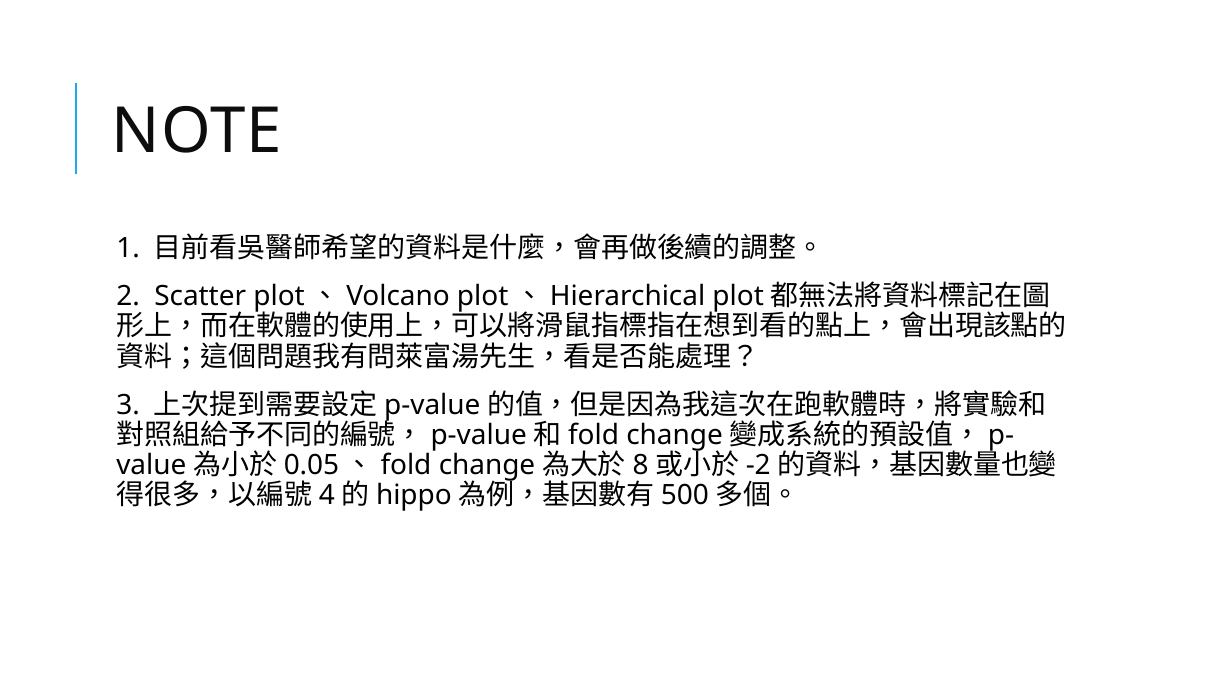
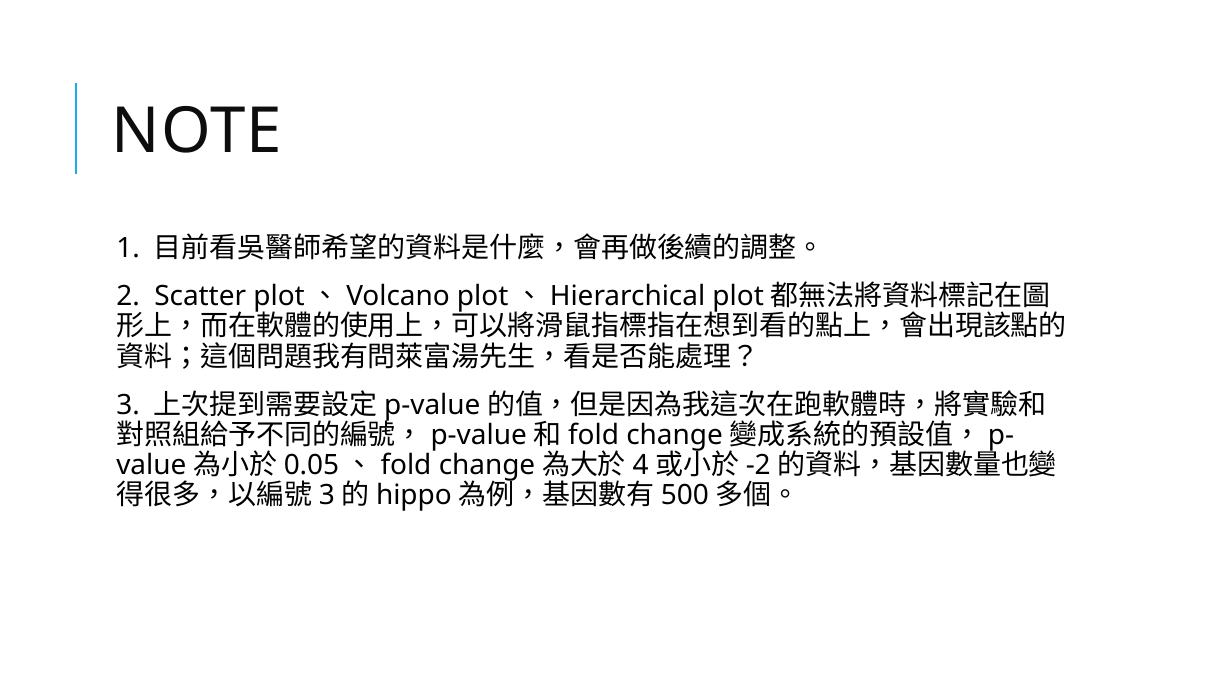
8: 8 -> 4 (641, 466)
4: 4 -> 3 (327, 496)
